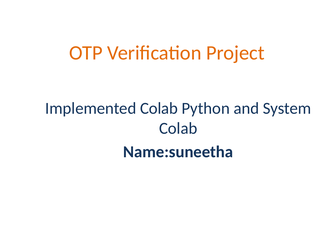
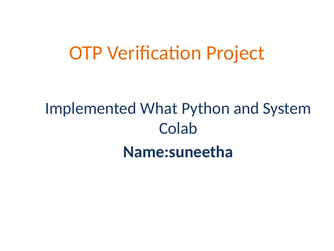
Implemented Colab: Colab -> What (159, 108)
